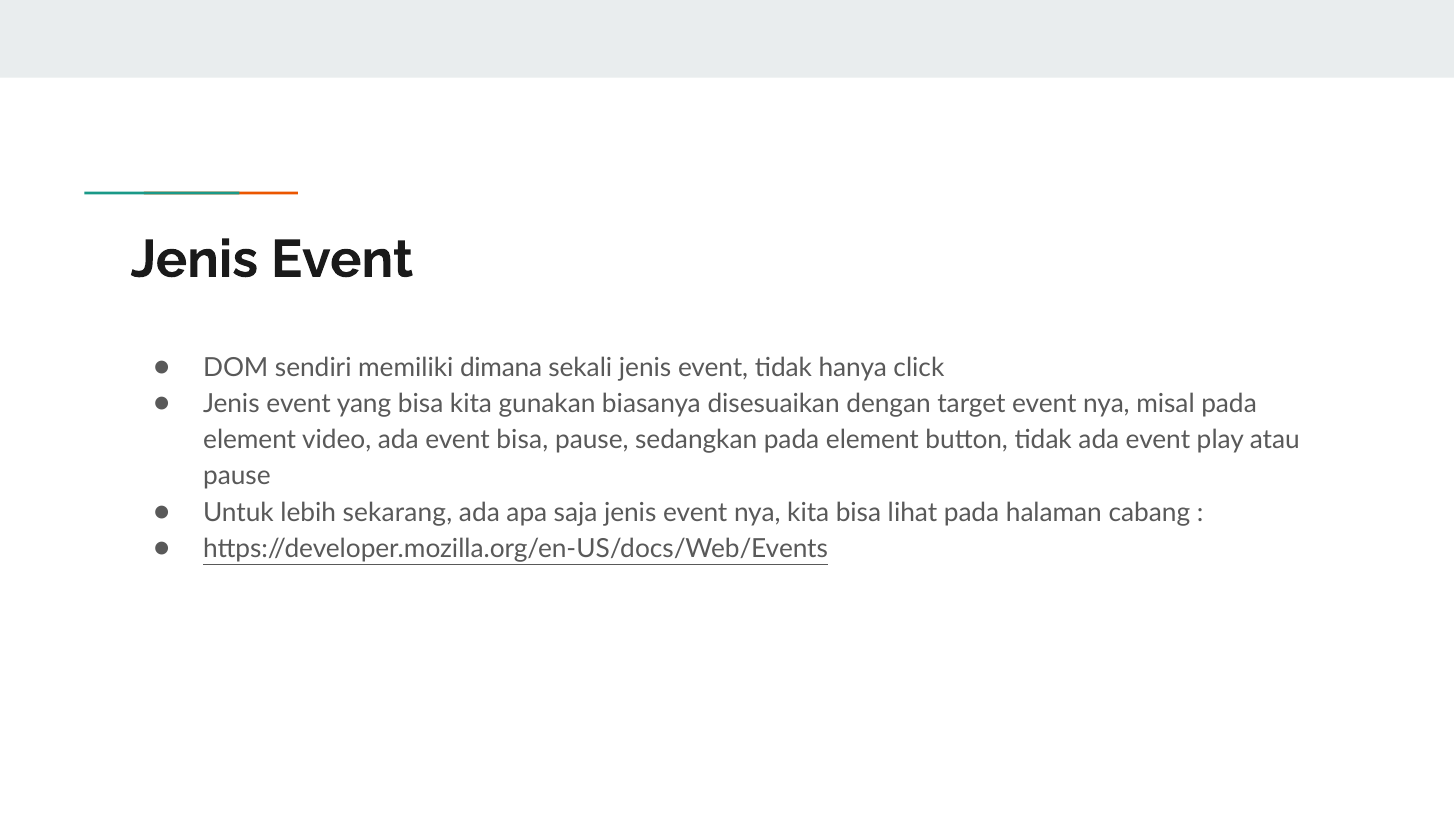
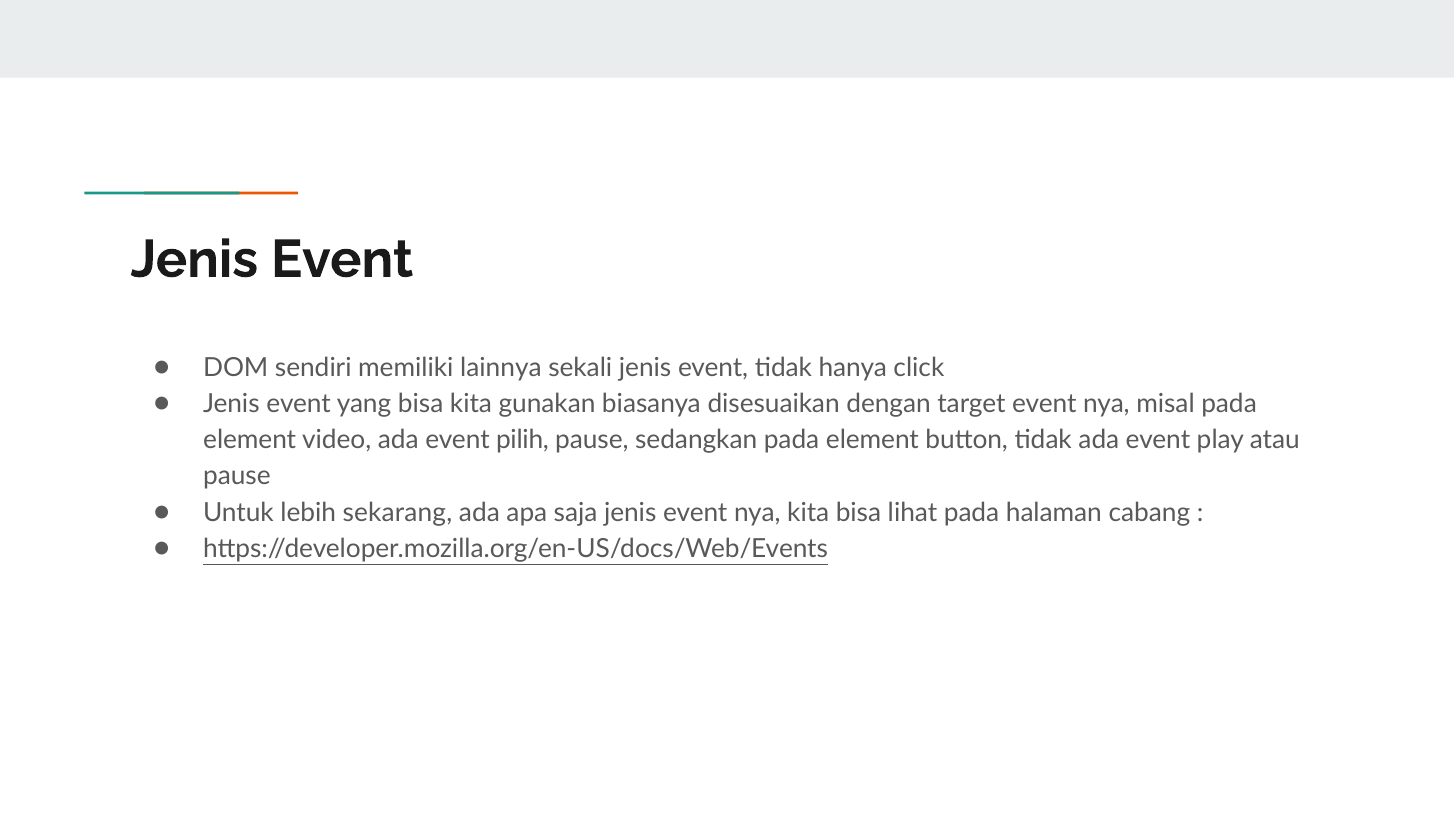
dimana: dimana -> lainnya (501, 367)
event bisa: bisa -> pilih (522, 440)
